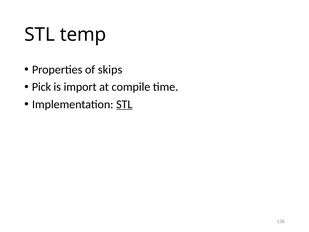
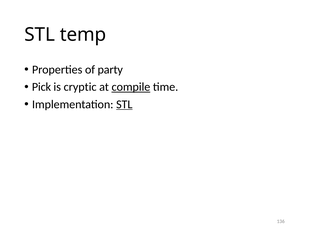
skips: skips -> party (110, 70)
import: import -> cryptic (80, 87)
compile underline: none -> present (131, 87)
